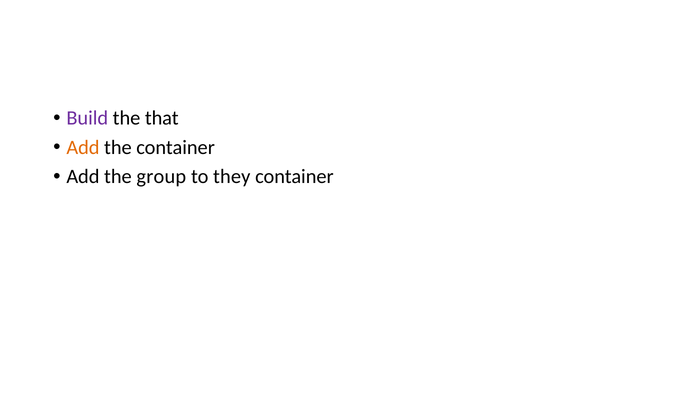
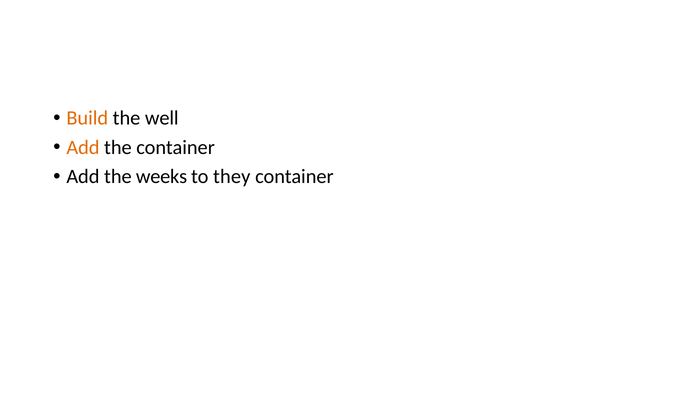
Build colour: purple -> orange (87, 118)
that: that -> well (162, 118)
group: group -> weeks (162, 177)
